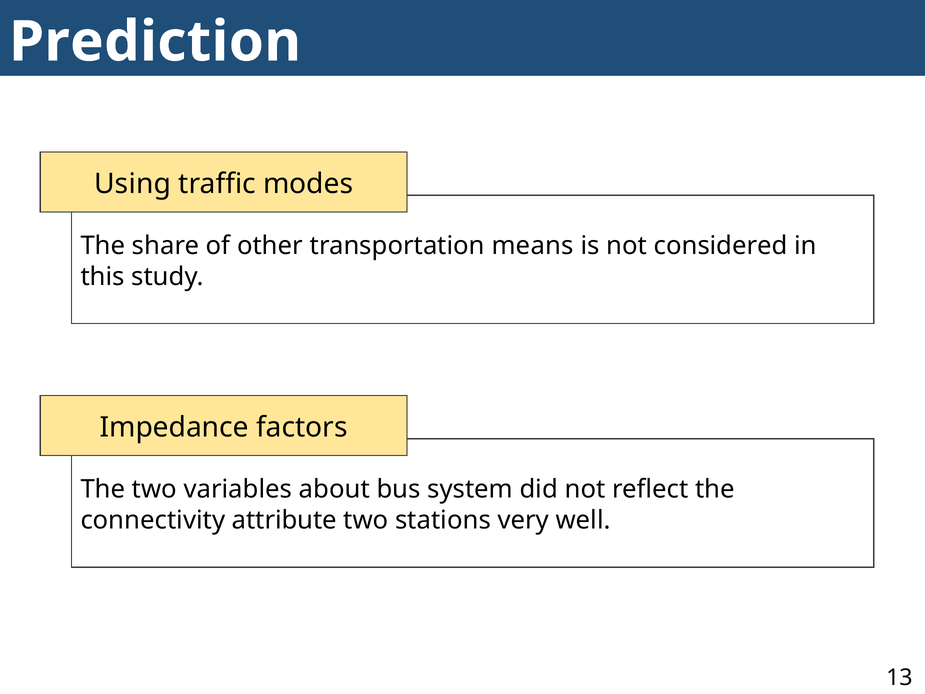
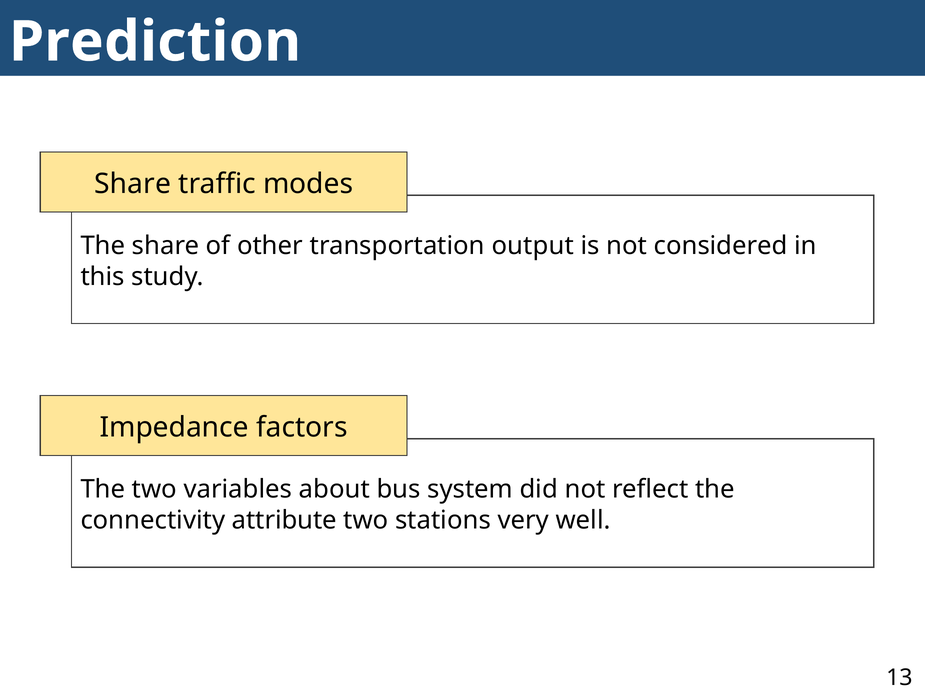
Using: Using -> Share (133, 184)
means: means -> output (533, 246)
